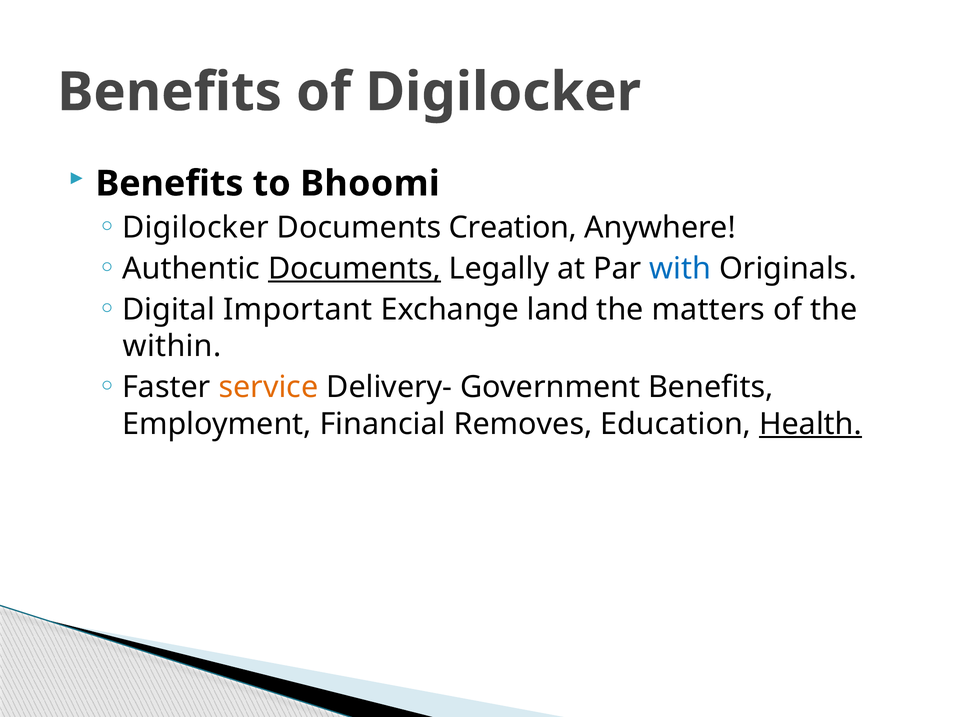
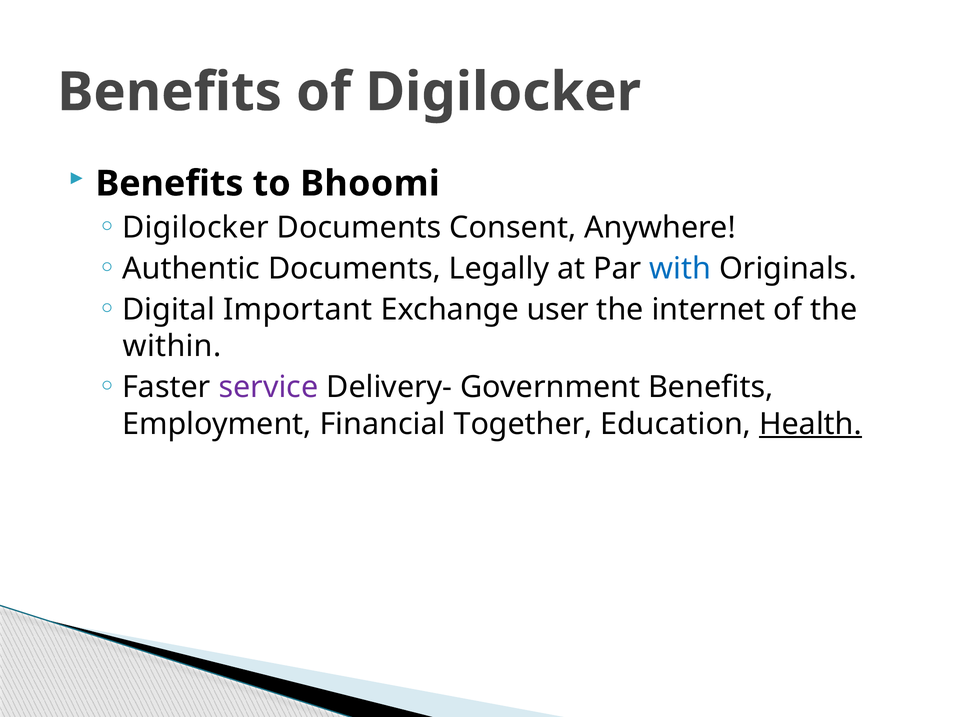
Creation: Creation -> Consent (513, 227)
Documents underline: present -> none (354, 268)
land: land -> user (558, 310)
matters: matters -> internet (709, 310)
service colour: orange -> purple (268, 387)
Removes: Removes -> Together (523, 424)
